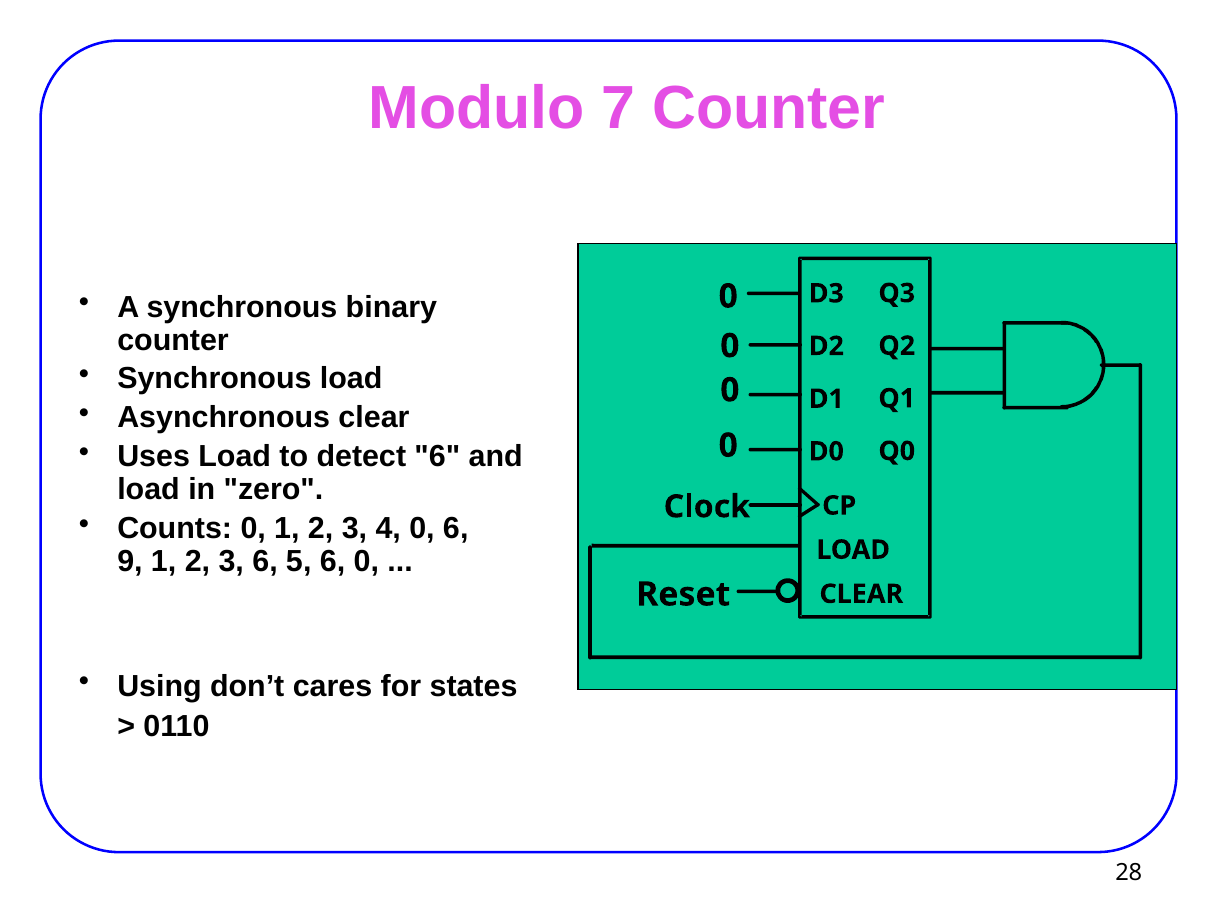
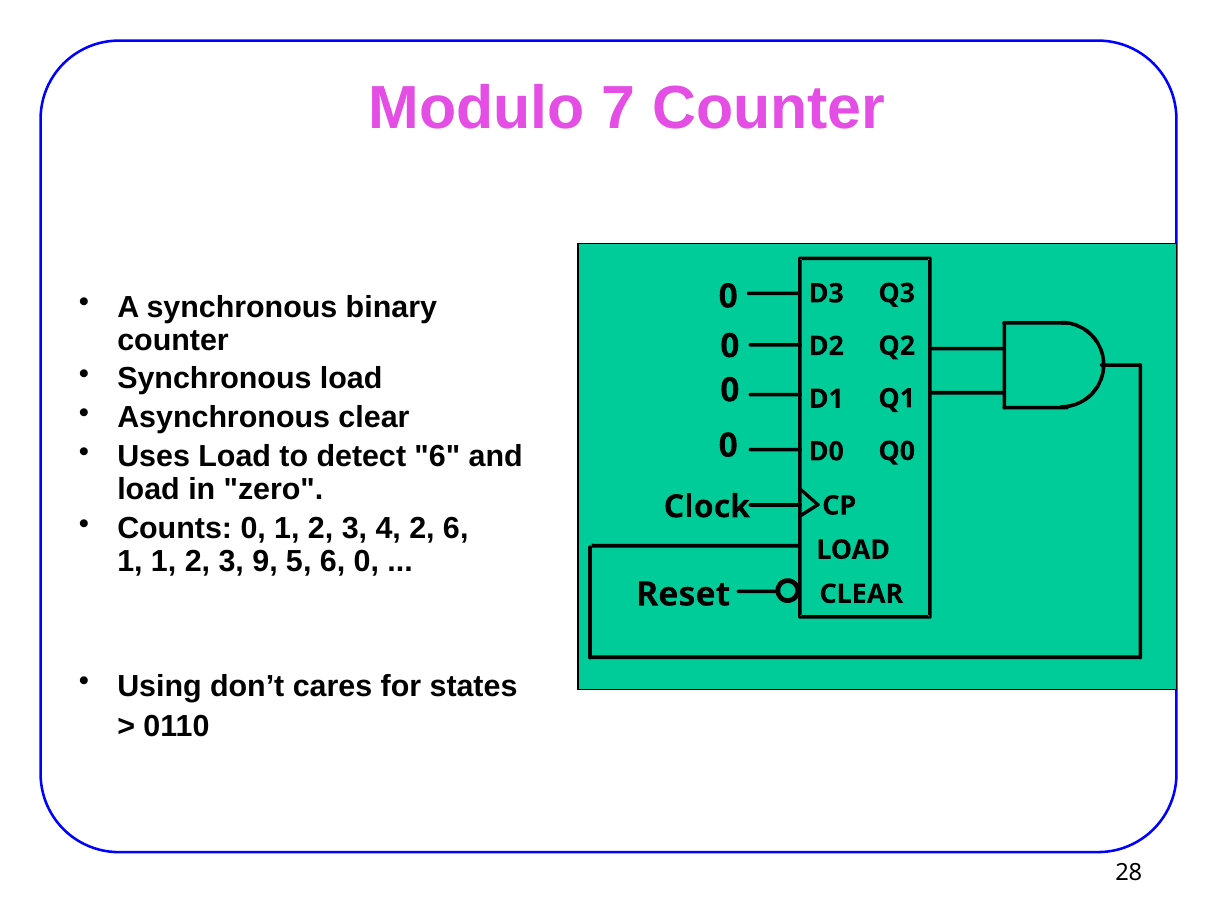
4 0: 0 -> 2 (422, 529)
9: 9 -> 1 (130, 561)
3 6: 6 -> 9 (265, 561)
